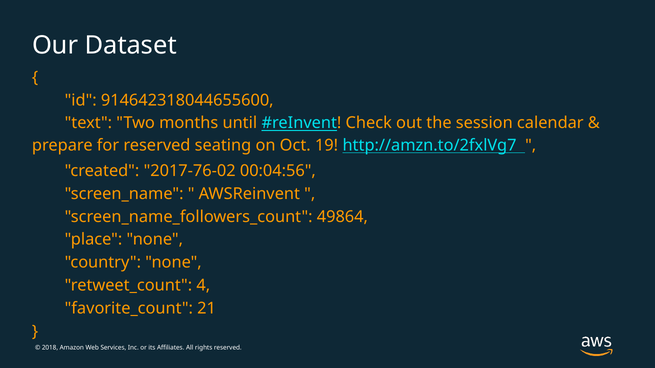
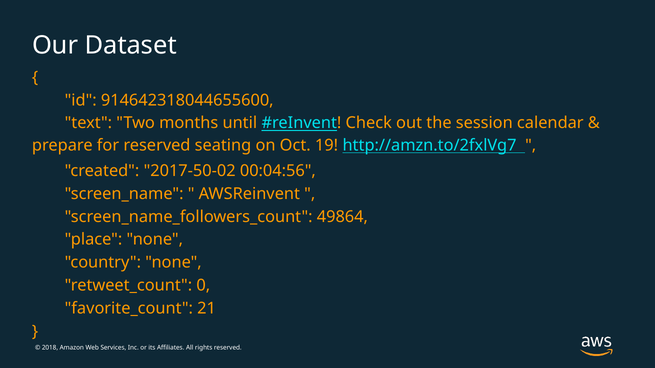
2017-76-02: 2017-76-02 -> 2017-50-02 (190, 171)
4: 4 -> 0 (203, 286)
